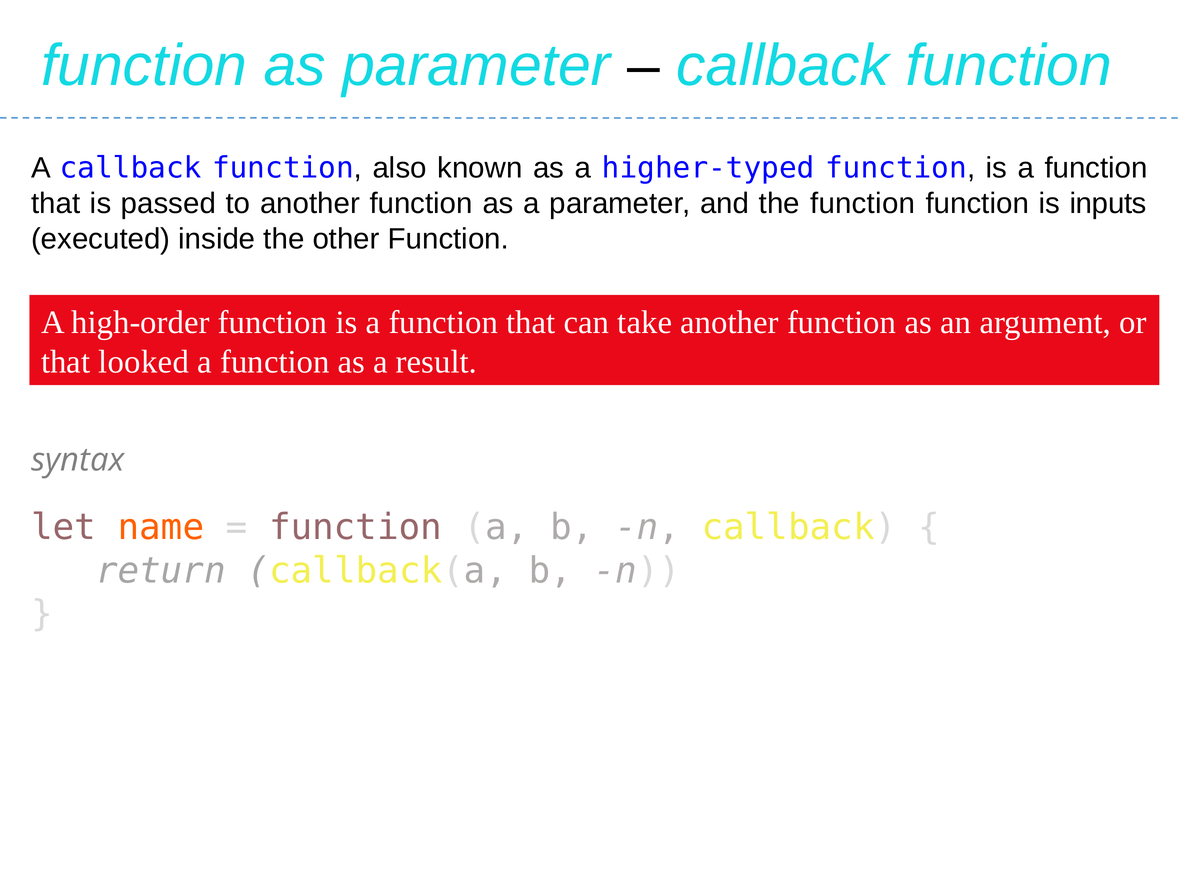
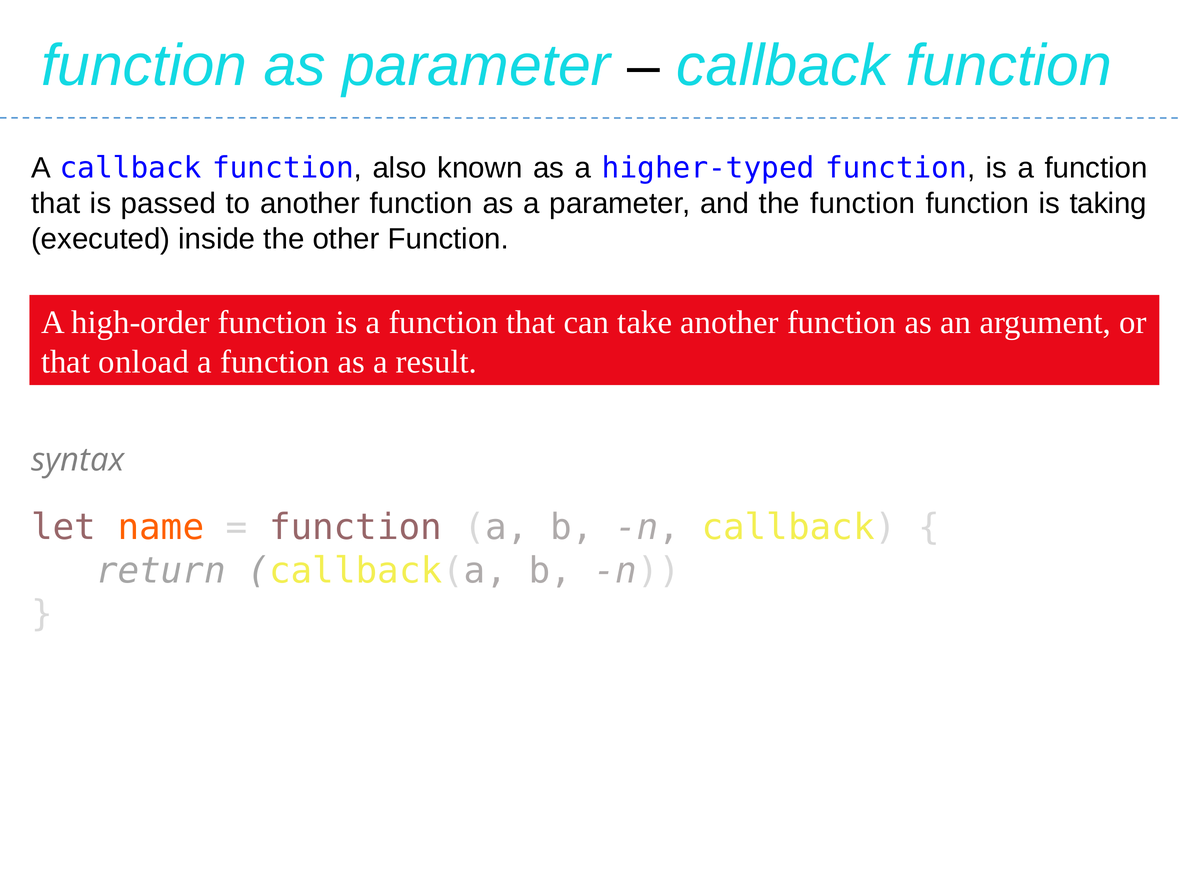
inputs: inputs -> taking (1108, 204)
looked: looked -> onload (144, 362)
